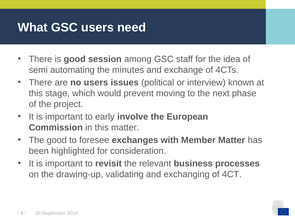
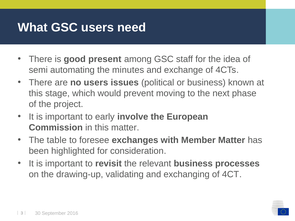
session: session -> present (105, 59)
or interview: interview -> business (206, 83)
The good: good -> table (57, 140)
